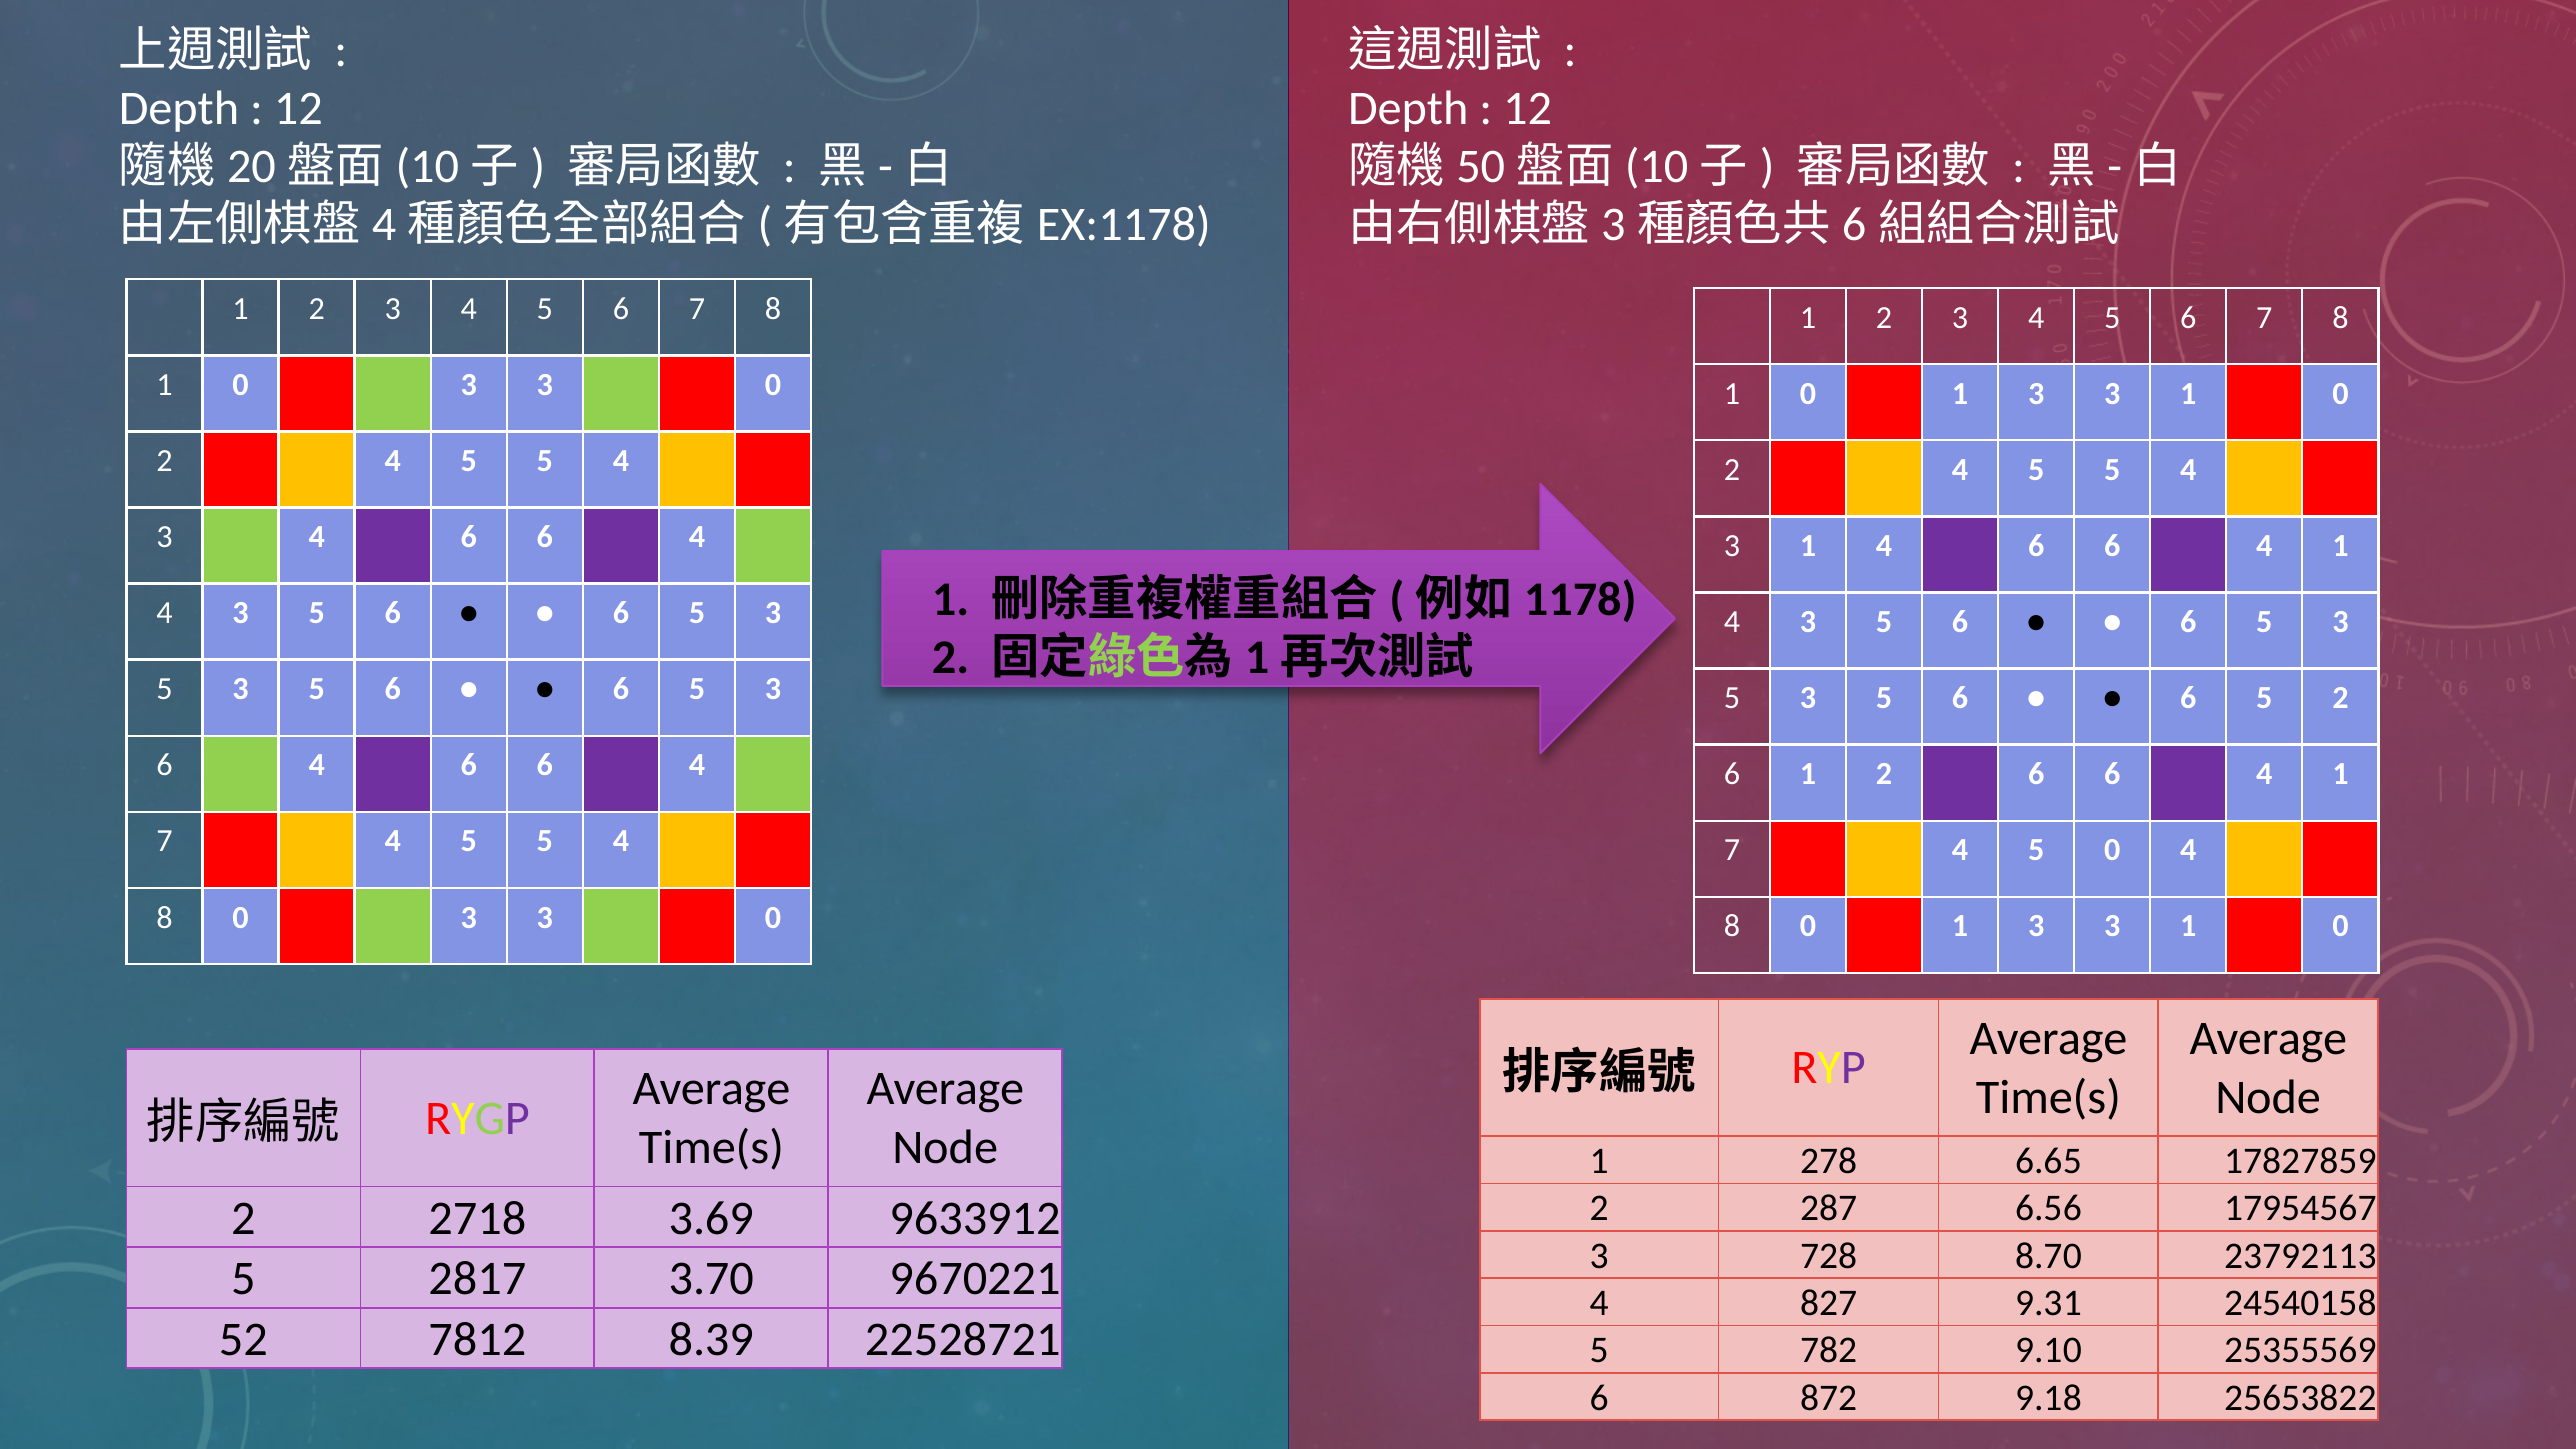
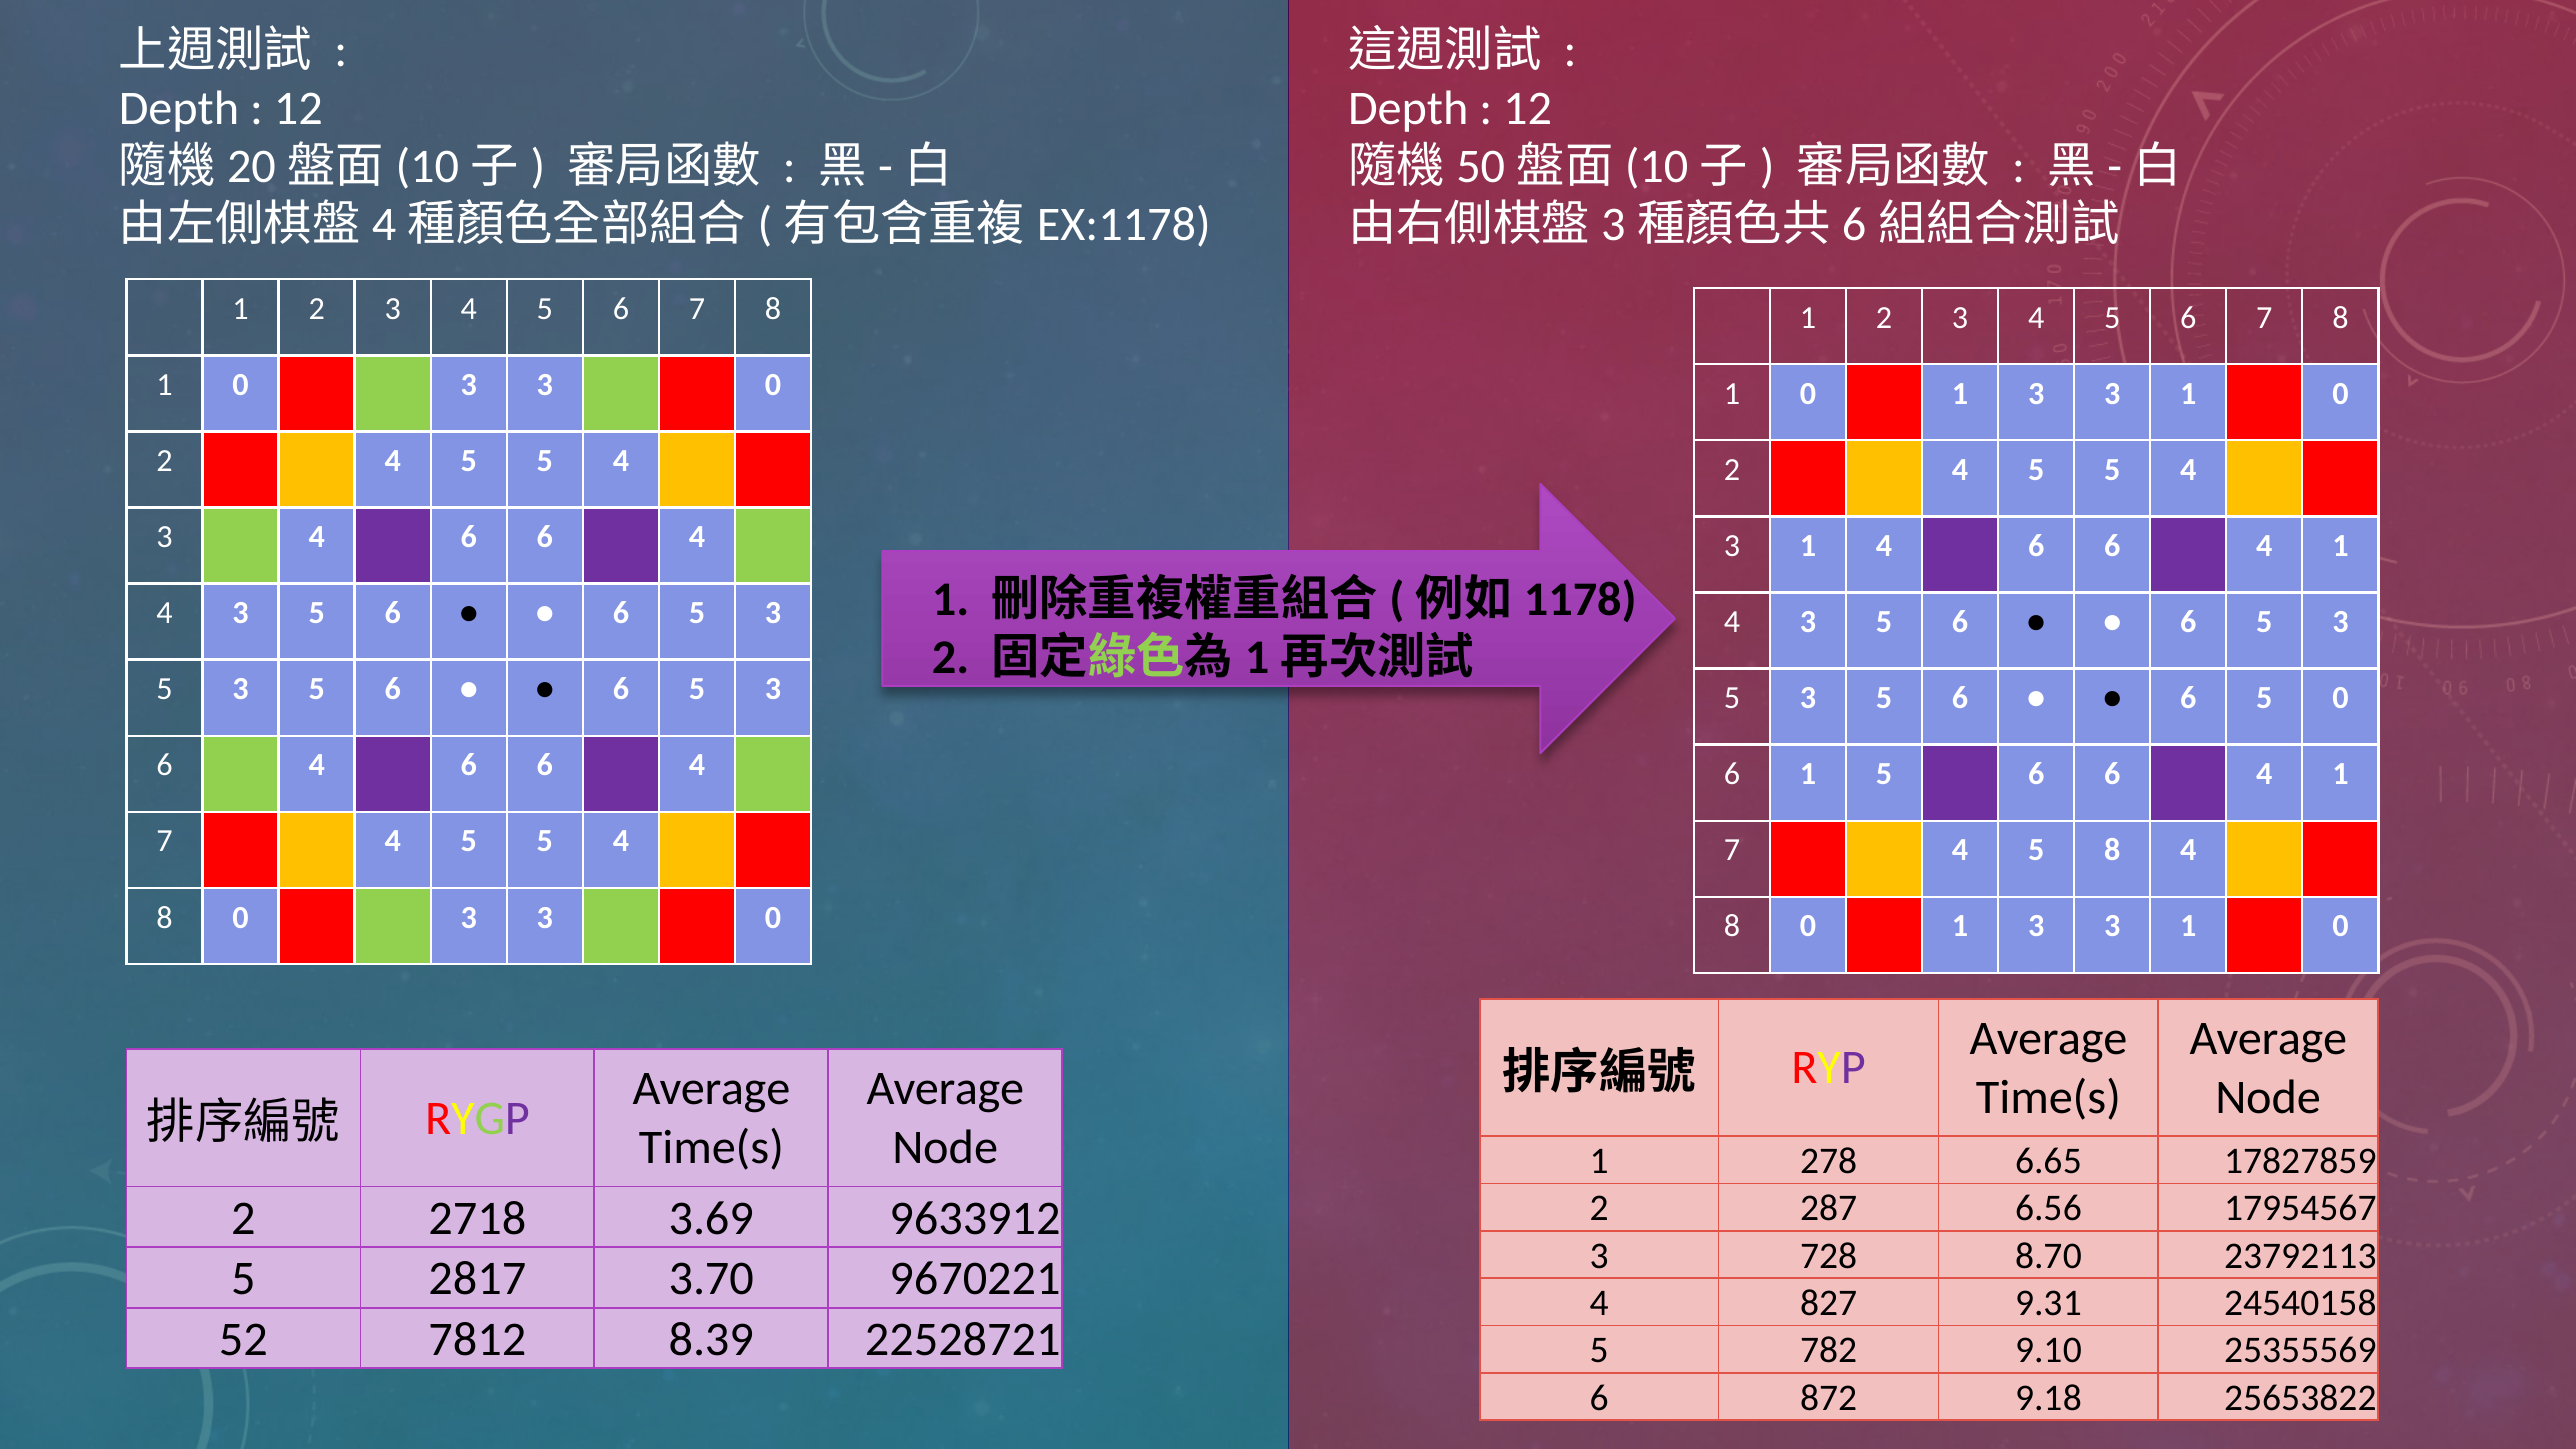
5 2: 2 -> 0 (2340, 698)
6 1 2: 2 -> 5 (1884, 774)
5 0: 0 -> 8 (2112, 850)
